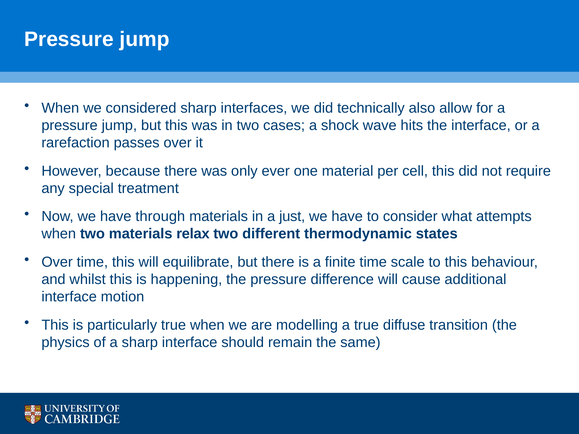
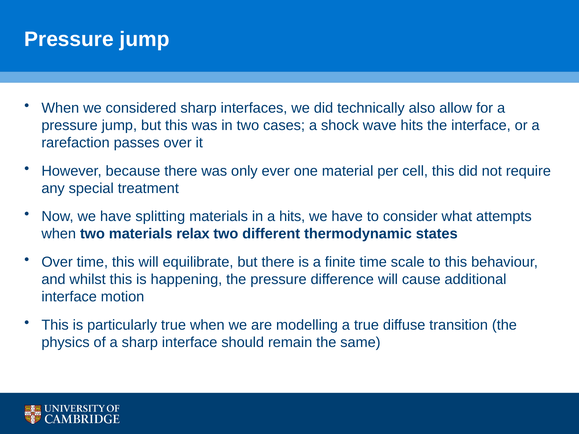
through: through -> splitting (160, 217)
a just: just -> hits (292, 217)
